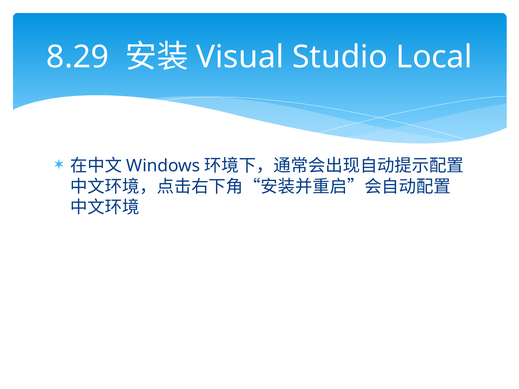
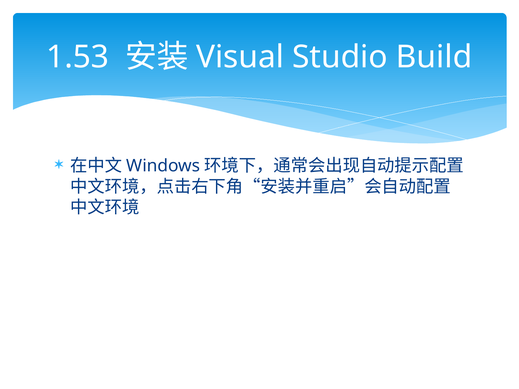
8.29: 8.29 -> 1.53 (78, 57)
Local: Local -> Build (434, 57)
